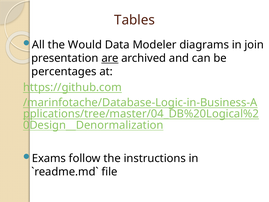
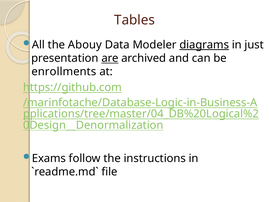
Would: Would -> Abouy (85, 45)
diagrams underline: none -> present (204, 45)
join: join -> just (254, 45)
percentages: percentages -> enrollments (64, 72)
